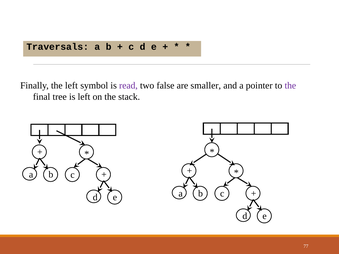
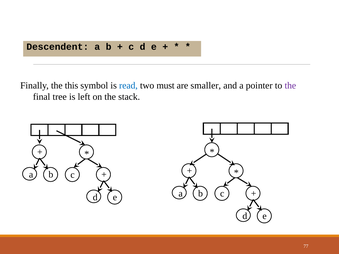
Traversals: Traversals -> Descendent (58, 47)
the left: left -> this (72, 86)
read colour: purple -> blue (128, 86)
false: false -> must (166, 86)
